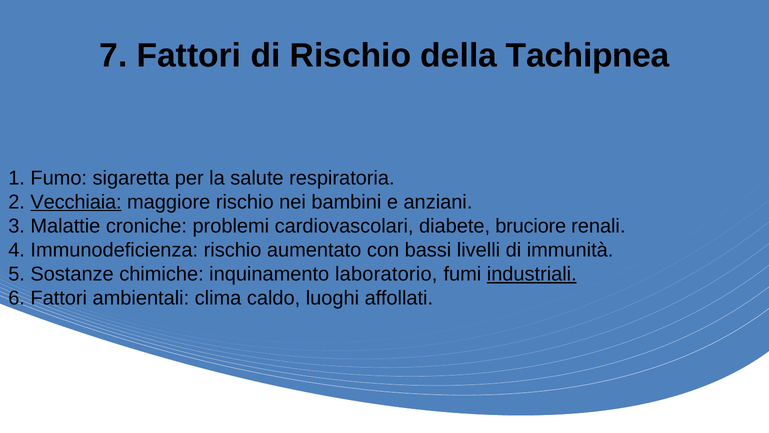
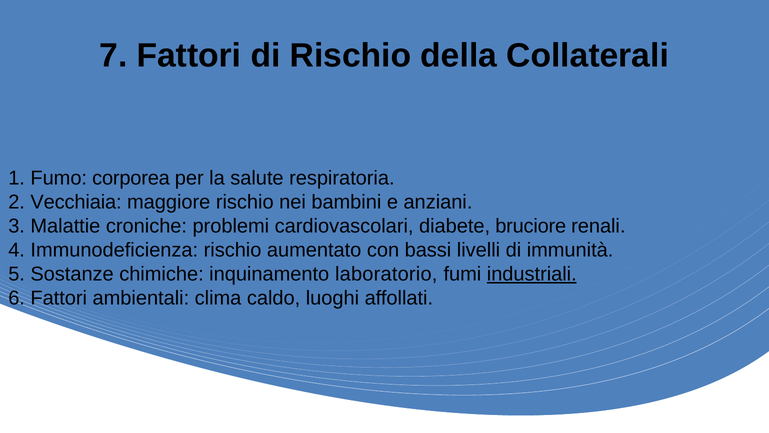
Tachipnea: Tachipnea -> Collaterali (588, 56)
sigaretta: sigaretta -> corporea (131, 178)
Vecchiaia underline: present -> none (76, 202)
